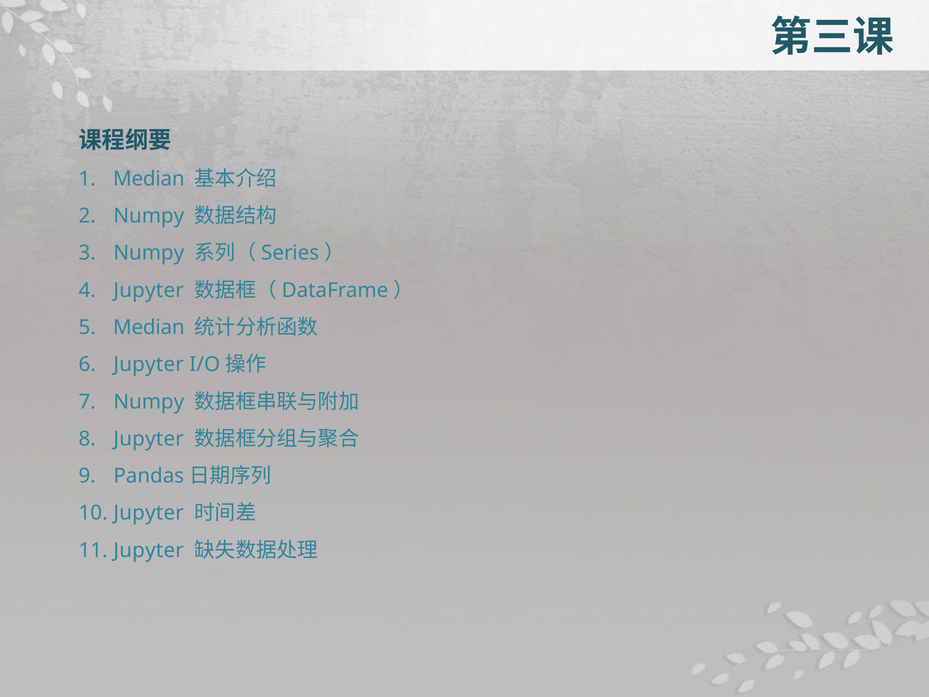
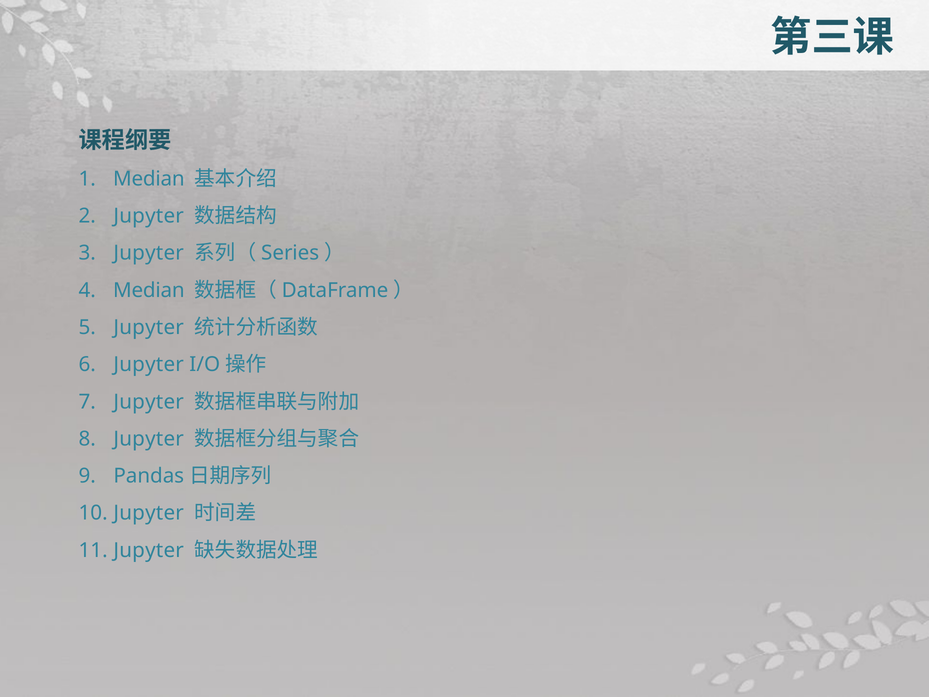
Numpy: Numpy -> Jupyter (149, 216)
Numpy: Numpy -> Jupyter (149, 253)
Jupyter: Jupyter -> Median (149, 290)
Median: Median -> Jupyter (149, 327)
Numpy: Numpy -> Jupyter (149, 402)
